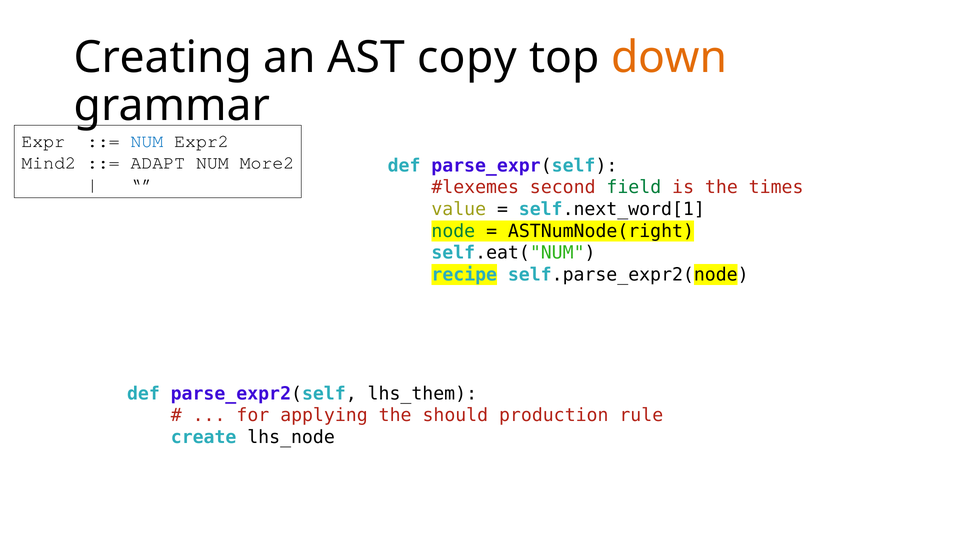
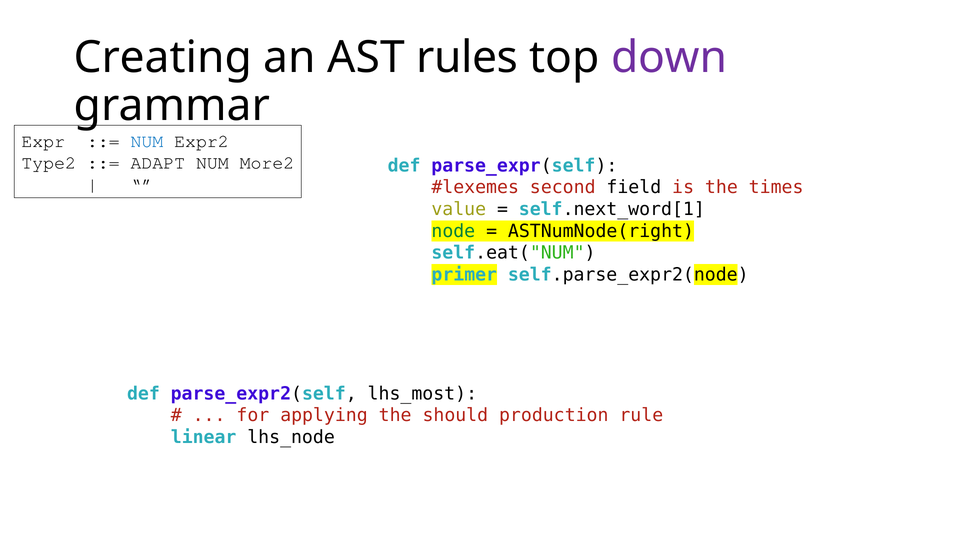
copy: copy -> rules (467, 57)
down colour: orange -> purple (669, 57)
Mind2: Mind2 -> Type2 (49, 163)
field colour: green -> black (634, 187)
recipe: recipe -> primer (464, 275)
lhs_them: lhs_them -> lhs_most (422, 393)
create: create -> linear (204, 437)
